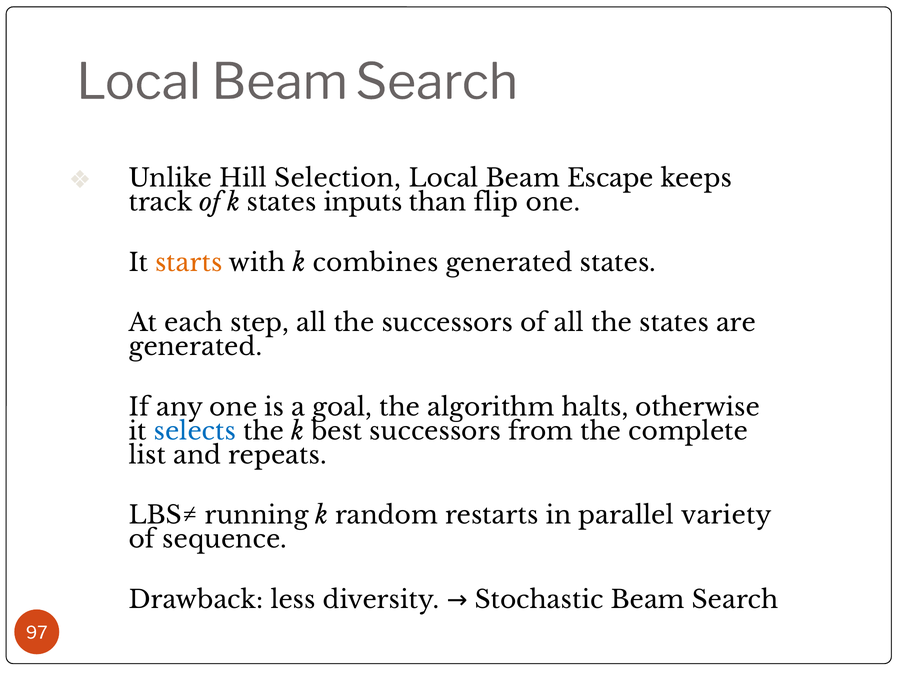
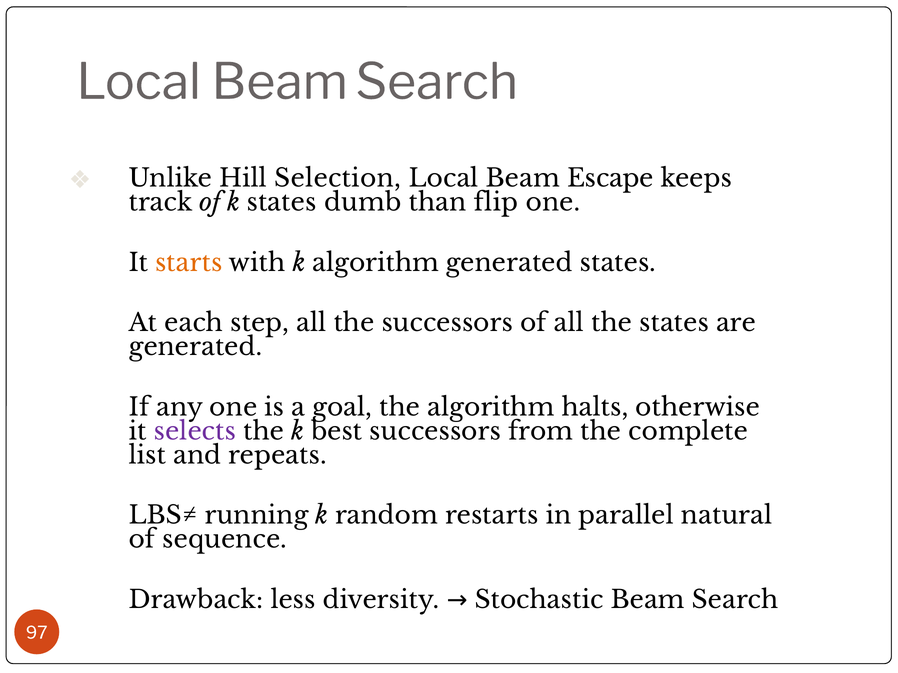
inputs: inputs -> dumb (363, 203)
k combines: combines -> algorithm (376, 263)
selects colour: blue -> purple (195, 432)
variety: variety -> natural (727, 516)
